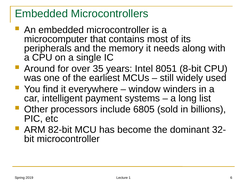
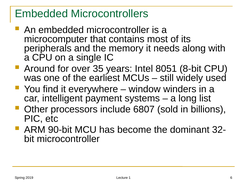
6805: 6805 -> 6807 (144, 110)
82-bit: 82-bit -> 90-bit (60, 130)
